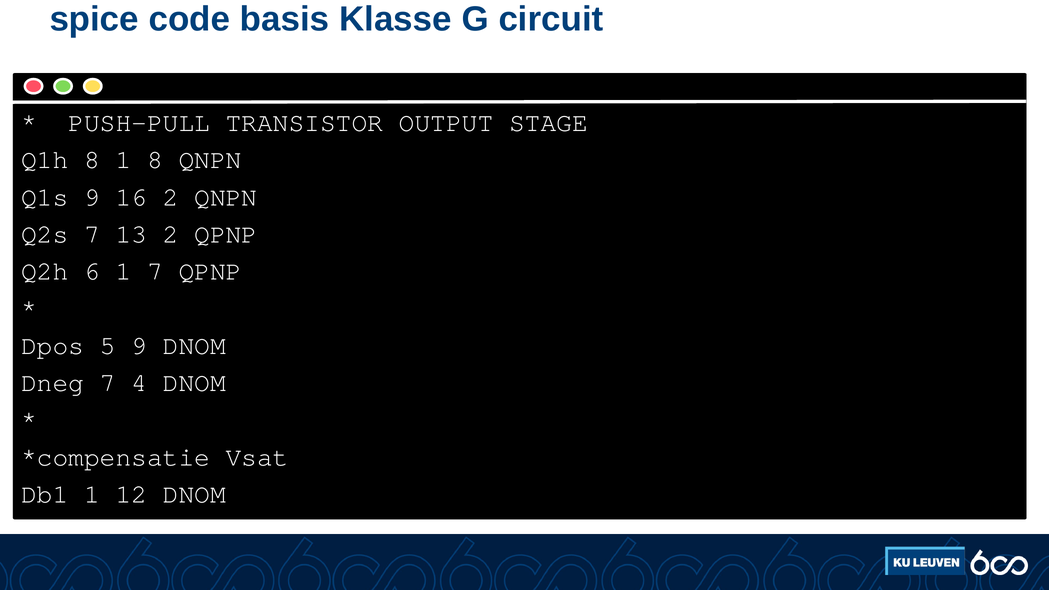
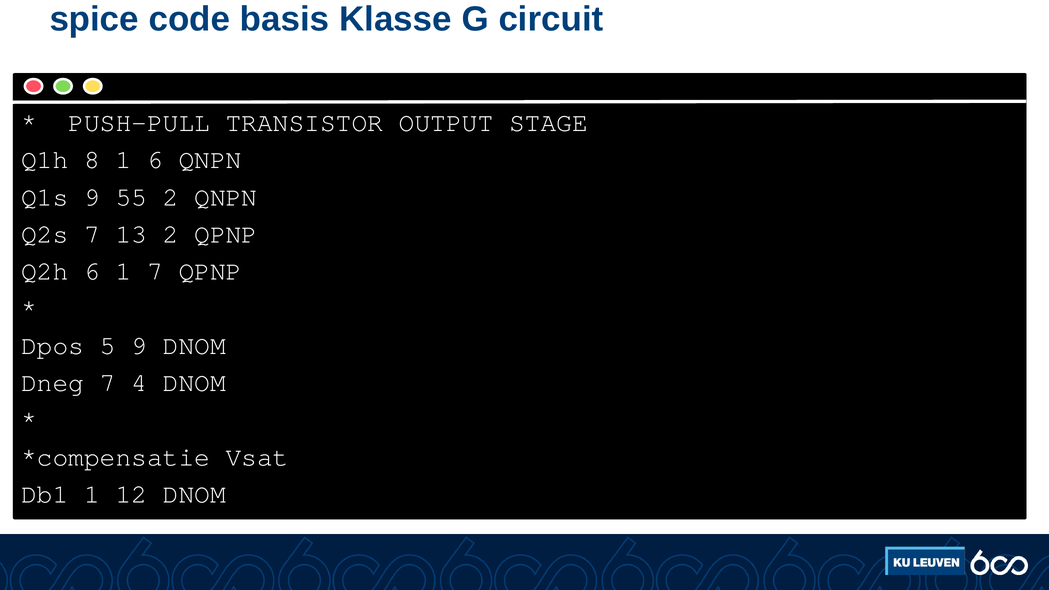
1 8: 8 -> 6 (155, 160)
16: 16 -> 55 (131, 197)
